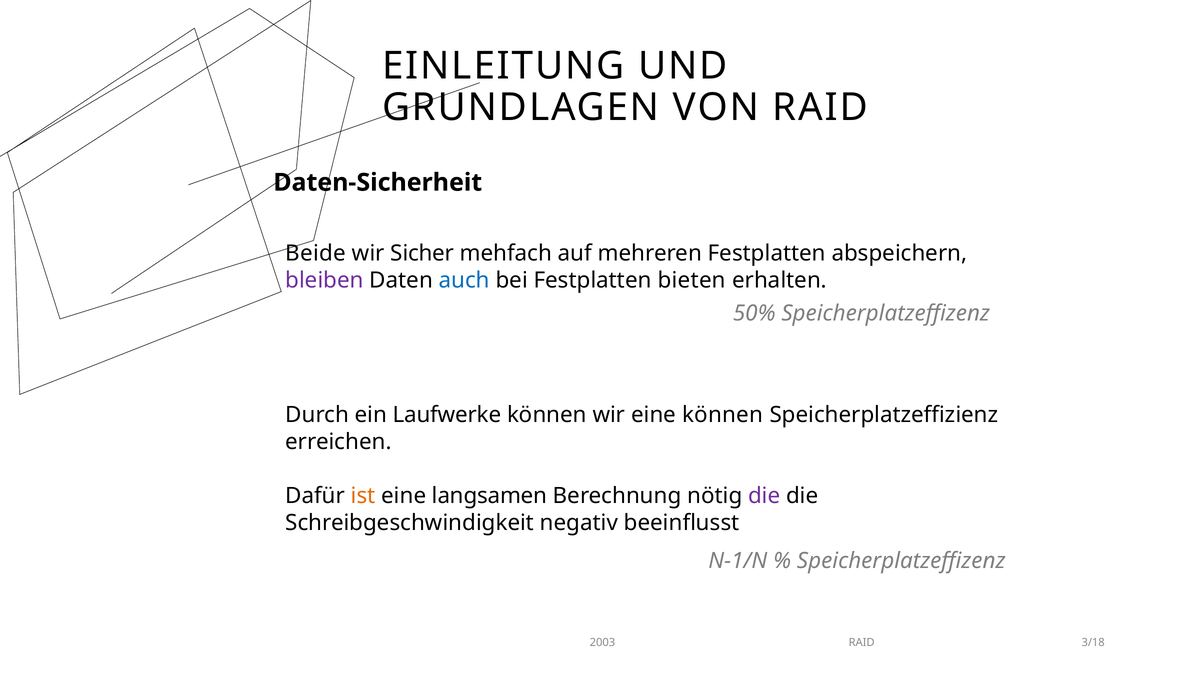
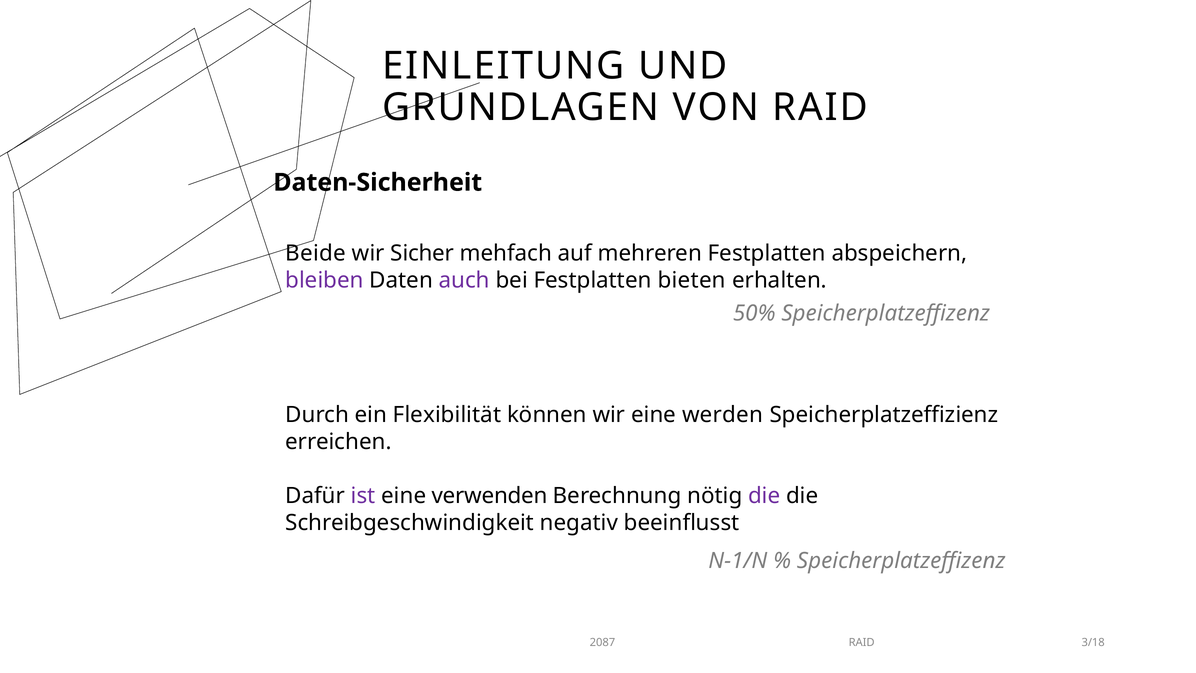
auch colour: blue -> purple (464, 280)
Laufwerke: Laufwerke -> Flexibilität (447, 415)
eine können: können -> werden (723, 415)
ist colour: orange -> purple (363, 496)
langsamen: langsamen -> verwenden (490, 496)
2003: 2003 -> 2087 (602, 642)
